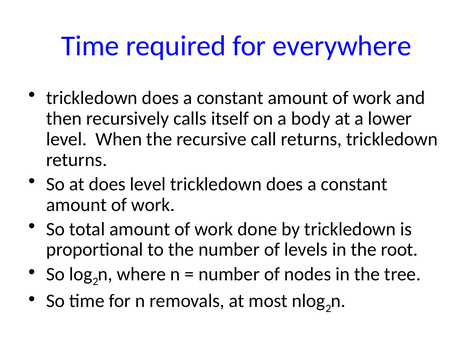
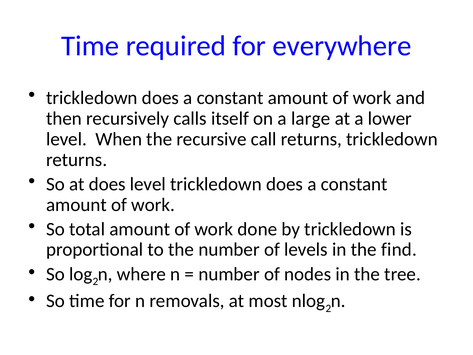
body: body -> large (311, 118)
root: root -> find (399, 250)
